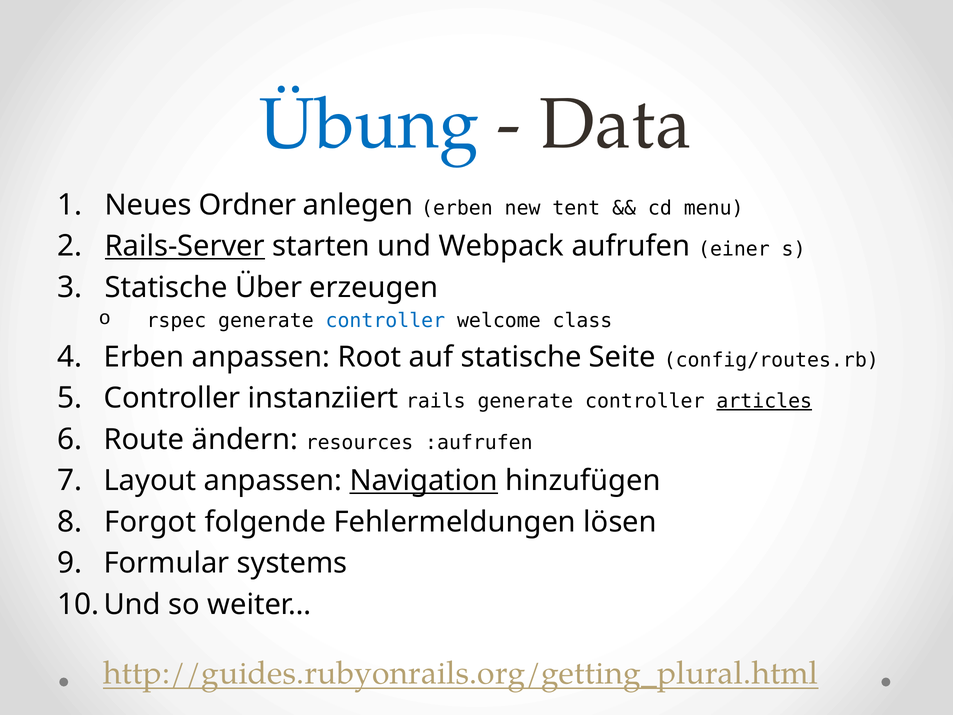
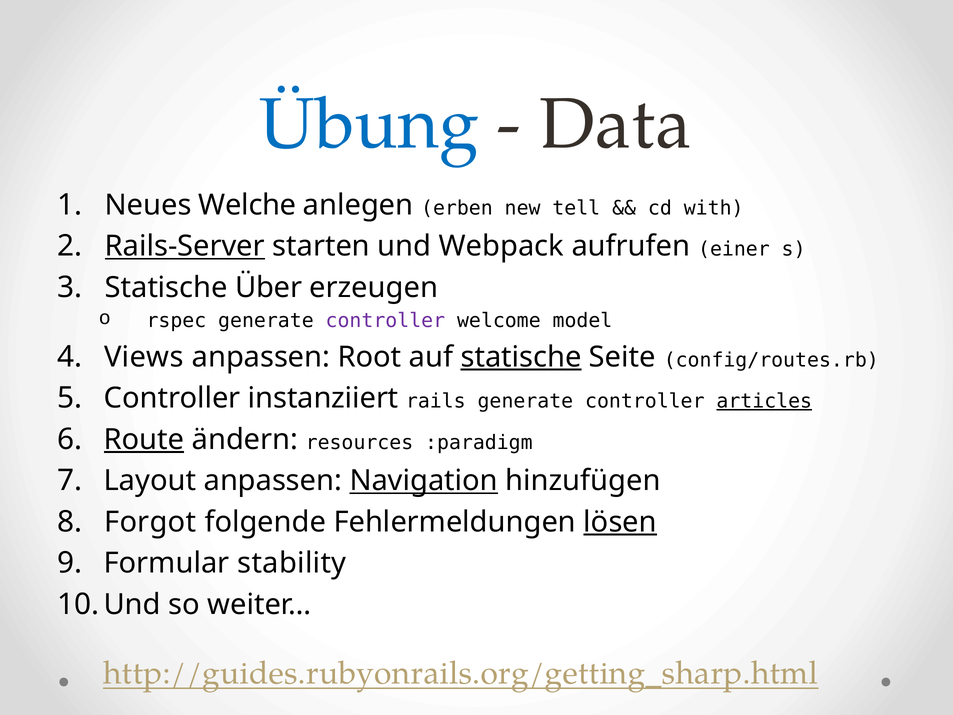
Ordner: Ordner -> Welche (247, 205)
tent: tent -> tell (576, 208)
menu: menu -> with (714, 208)
controller colour: blue -> purple (385, 320)
class: class -> model (582, 320)
Erben: Erben -> Views (144, 357)
statische underline: none -> present (521, 357)
Route underline: none -> present (144, 439)
:aufrufen: :aufrufen -> :paradigm (479, 442)
lösen underline: none -> present (620, 522)
systems: systems -> stability (292, 563)
http://guides.rubyonrails.org/getting_plural.html: http://guides.rubyonrails.org/getting_plural.html -> http://guides.rubyonrails.org/getting_sharp.html (461, 673)
